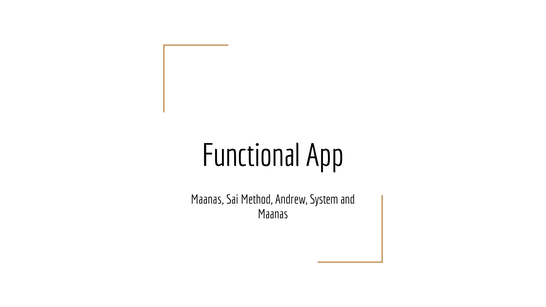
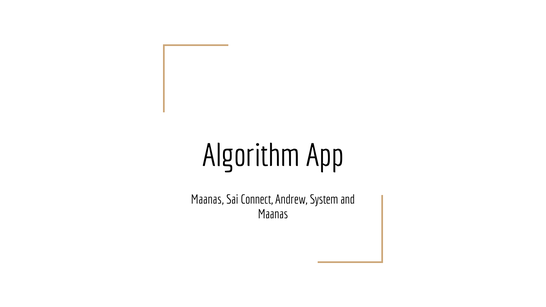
Functional: Functional -> Algorithm (251, 156)
Method: Method -> Connect (257, 200)
